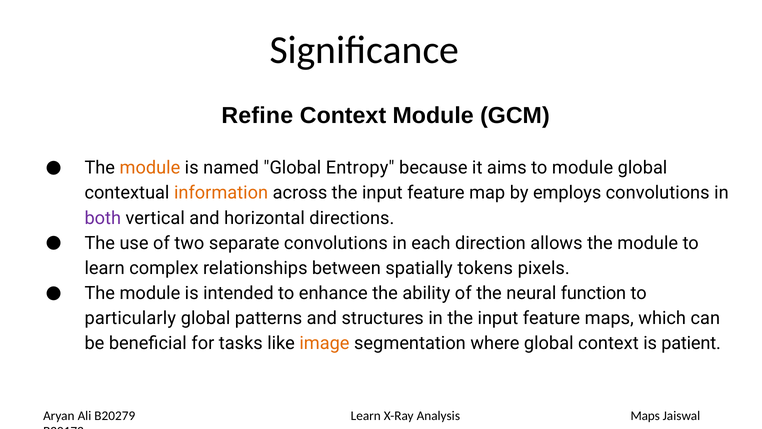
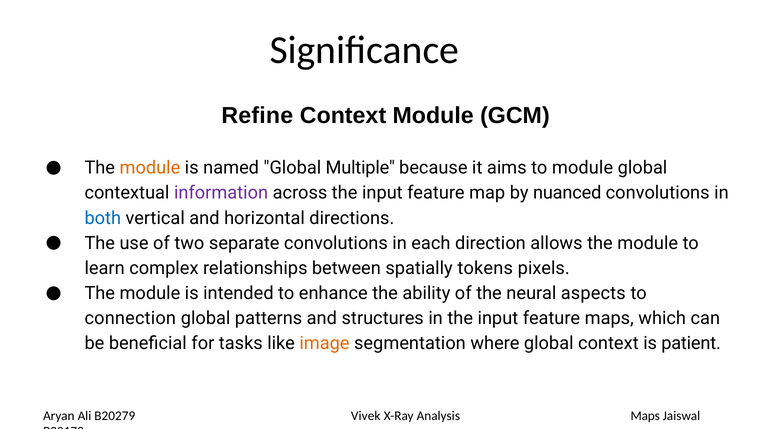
Entropy: Entropy -> Multiple (360, 168)
information colour: orange -> purple (221, 193)
employs: employs -> nuanced (567, 193)
both colour: purple -> blue (103, 218)
function: function -> aspects (593, 293)
particularly: particularly -> connection (130, 318)
B20279 Learn: Learn -> Vivek (366, 416)
